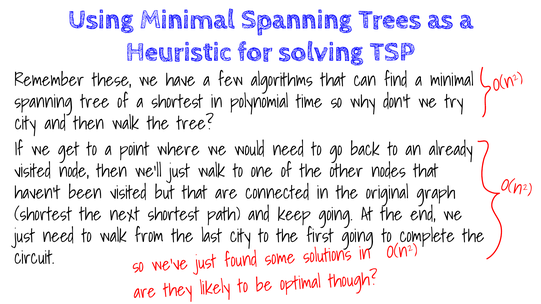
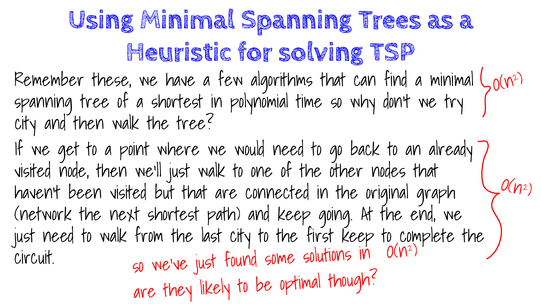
shortest: shortest -> network (43, 215)
first going: going -> keep (358, 236)
